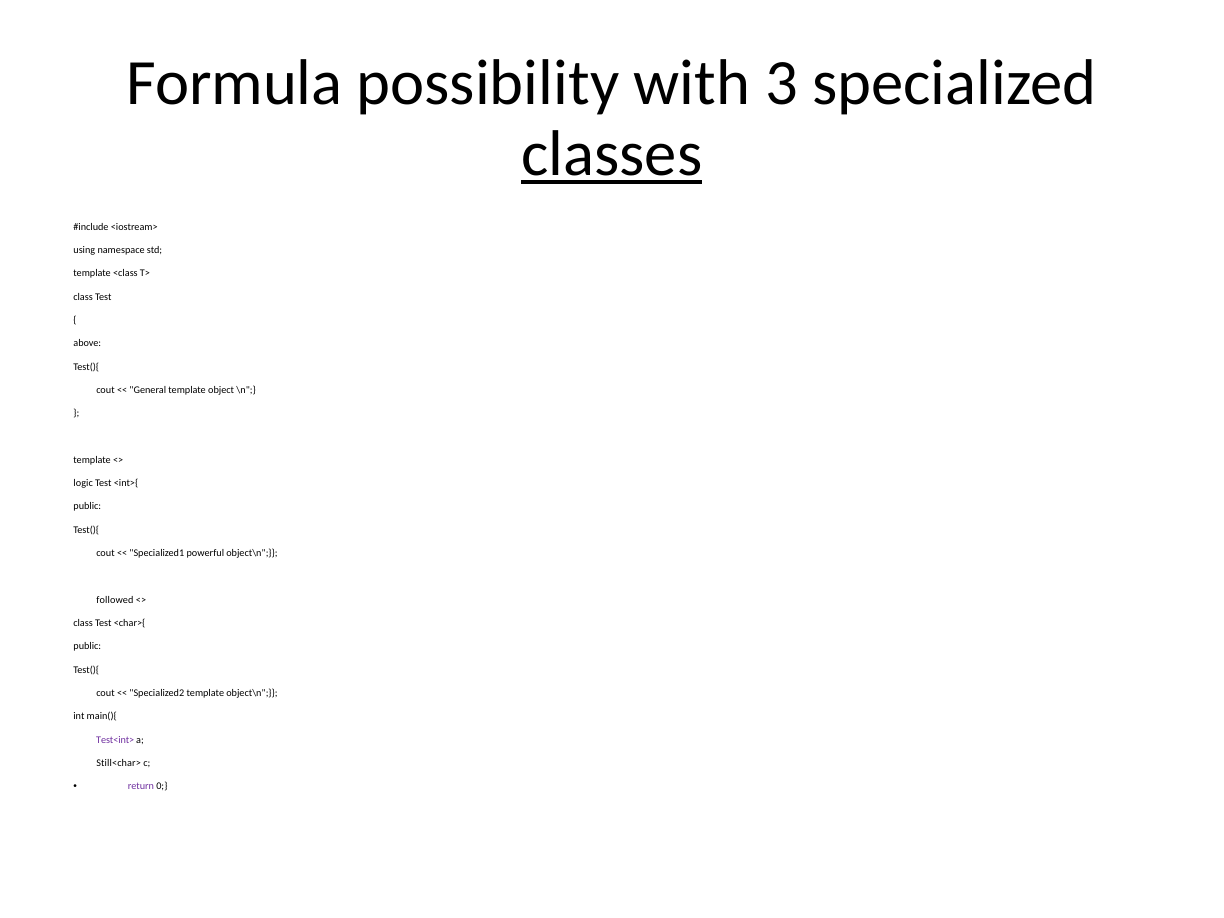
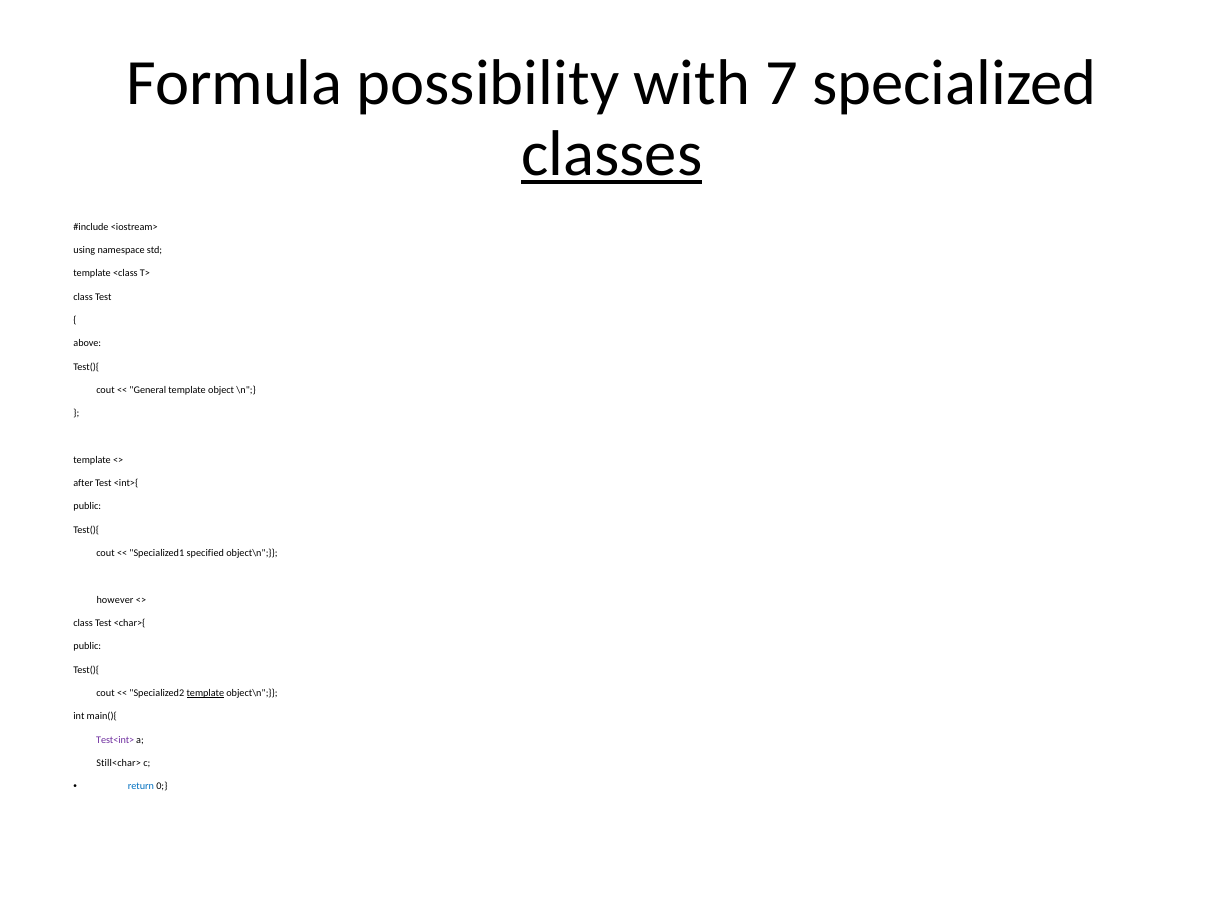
3: 3 -> 7 (781, 83)
logic: logic -> after (83, 483)
powerful: powerful -> specified (205, 553)
followed: followed -> however (115, 600)
template underline: none -> present (205, 693)
return colour: purple -> blue (141, 786)
